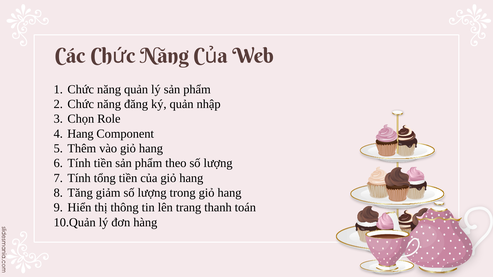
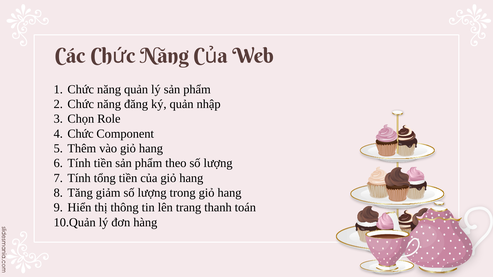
Hang: Hang -> Chức (80, 134)
